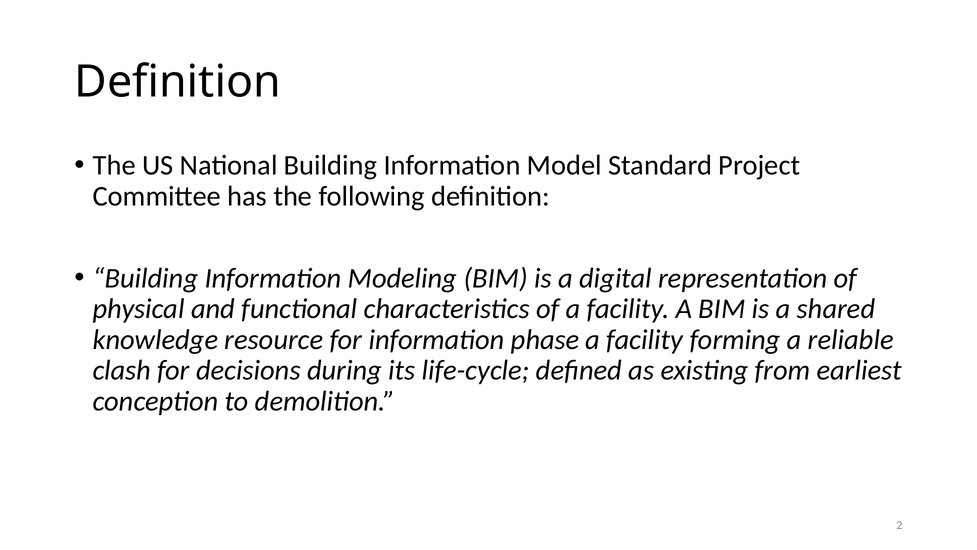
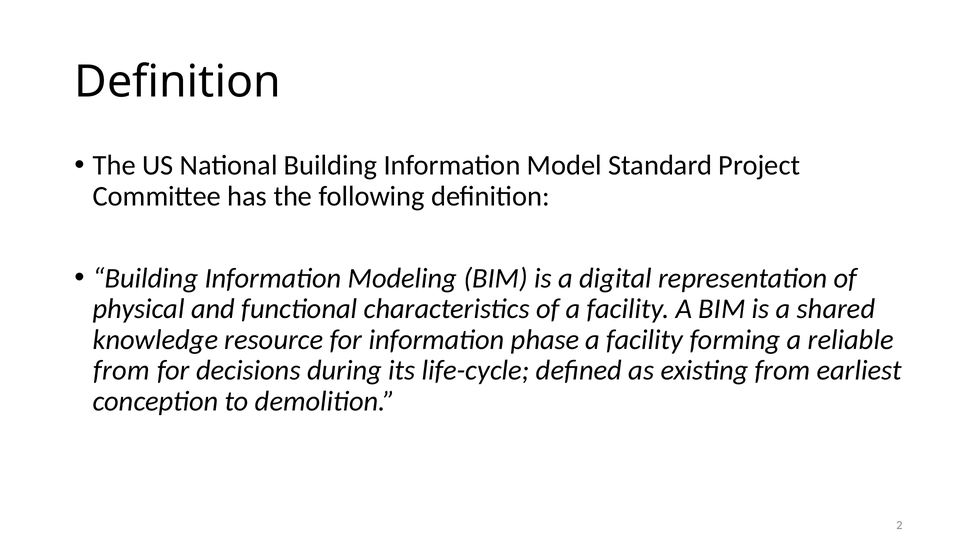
clash: clash -> from (122, 370)
